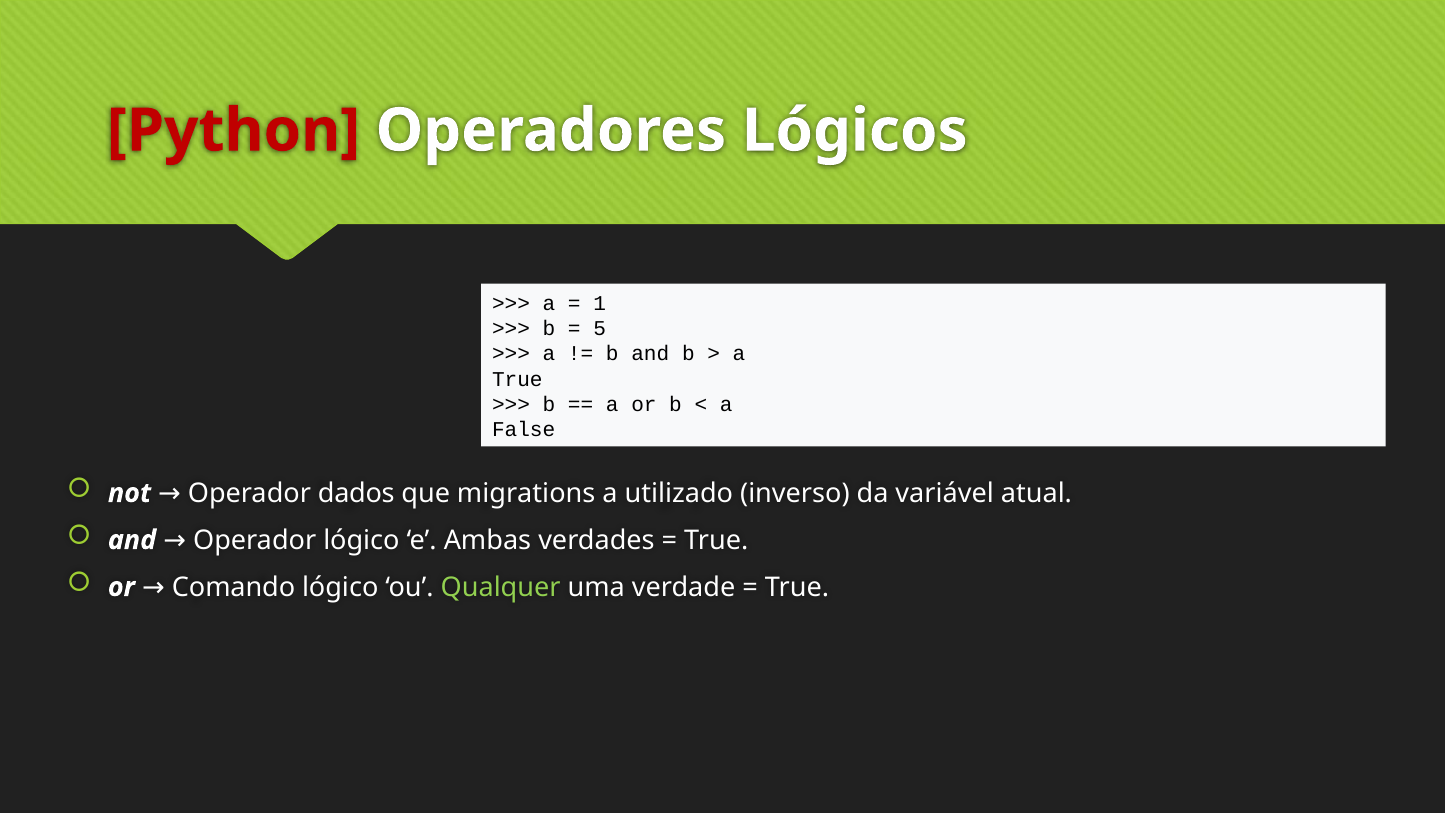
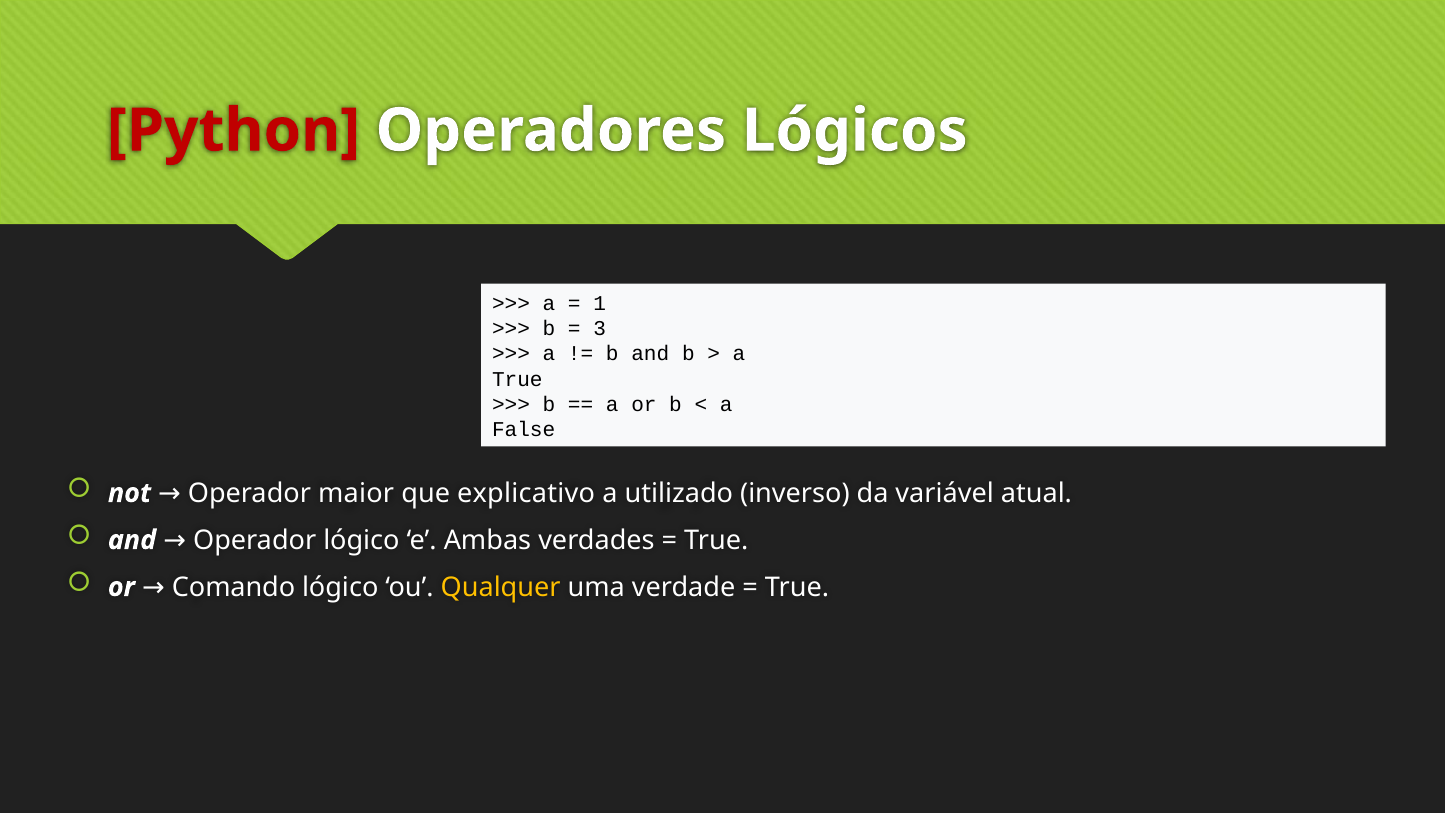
5: 5 -> 3 (600, 328)
dados: dados -> maior (356, 493)
migrations: migrations -> explicativo (526, 493)
Qualquer colour: light green -> yellow (501, 587)
